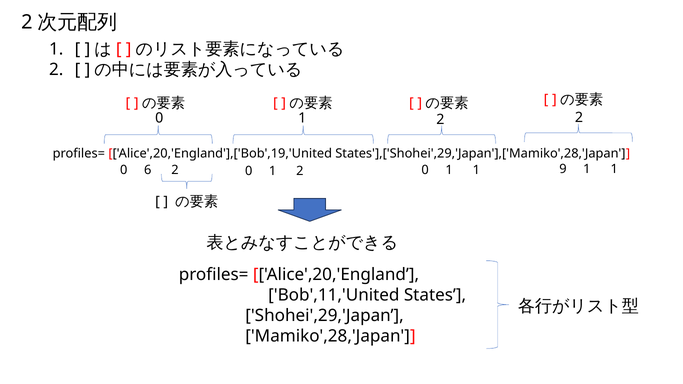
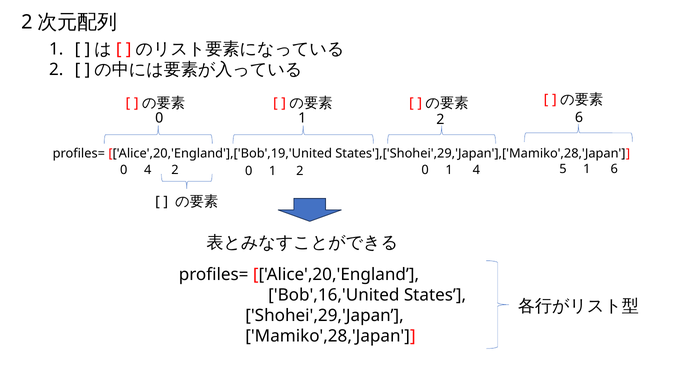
0 2: 2 -> 6 (579, 118)
0 1 1: 1 -> 4 (476, 170)
0 6: 6 -> 4 (148, 170)
9: 9 -> 5 (563, 169)
1: 1 -> 6 (614, 169)
Bob',11,'United: Bob',11,'United -> Bob',16,'United (334, 295)
